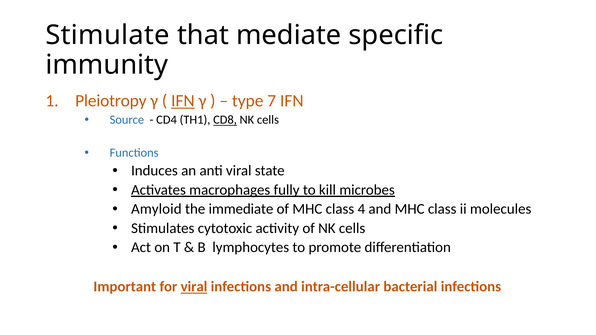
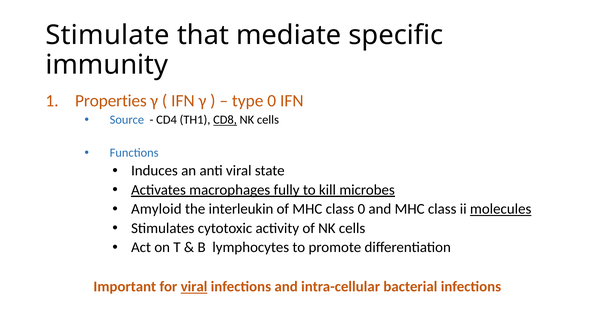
Pleiotropy: Pleiotropy -> Properties (111, 101)
IFN underline: present -> none (183, 101)
type 7: 7 -> 0 (272, 101)
immediate: immediate -> interleukin (241, 209)
class 4: 4 -> 0 (361, 209)
molecules underline: none -> present (501, 209)
